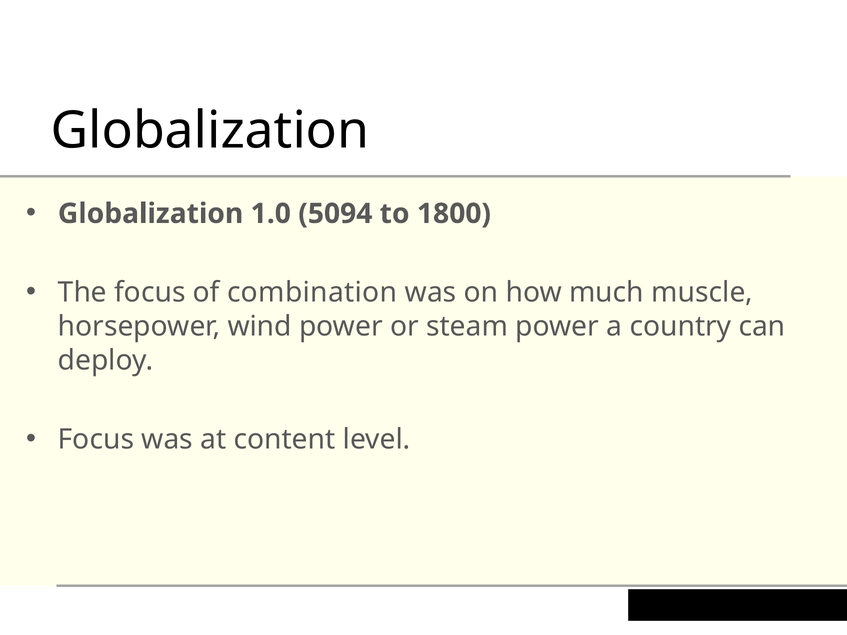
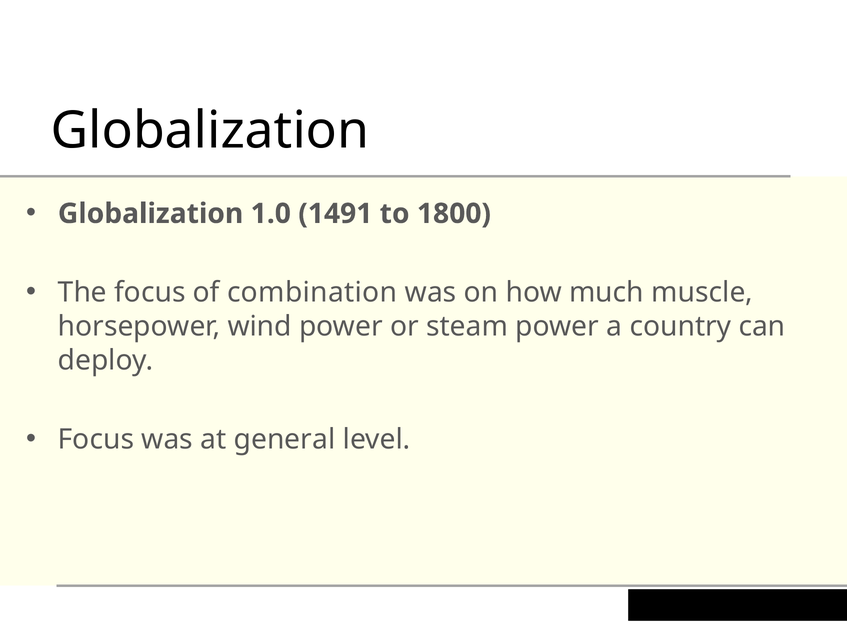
5094: 5094 -> 1491 (335, 214)
content: content -> general (284, 440)
